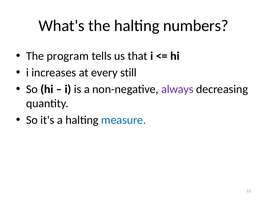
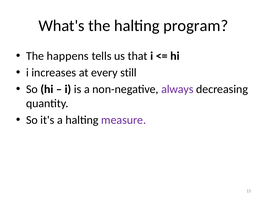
numbers: numbers -> program (196, 26)
program: program -> happens (68, 56)
measure colour: blue -> purple (124, 120)
